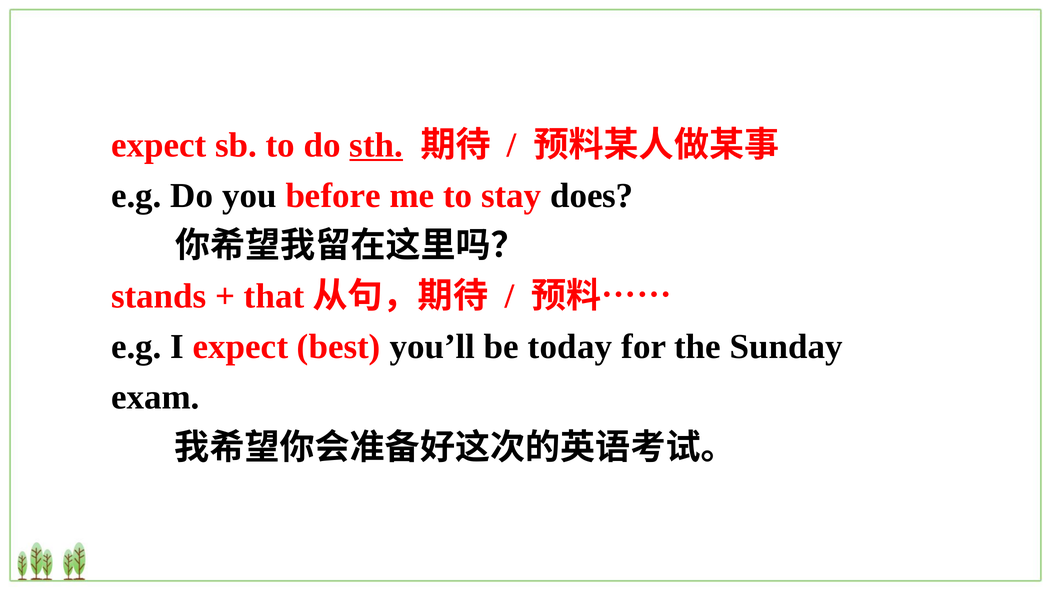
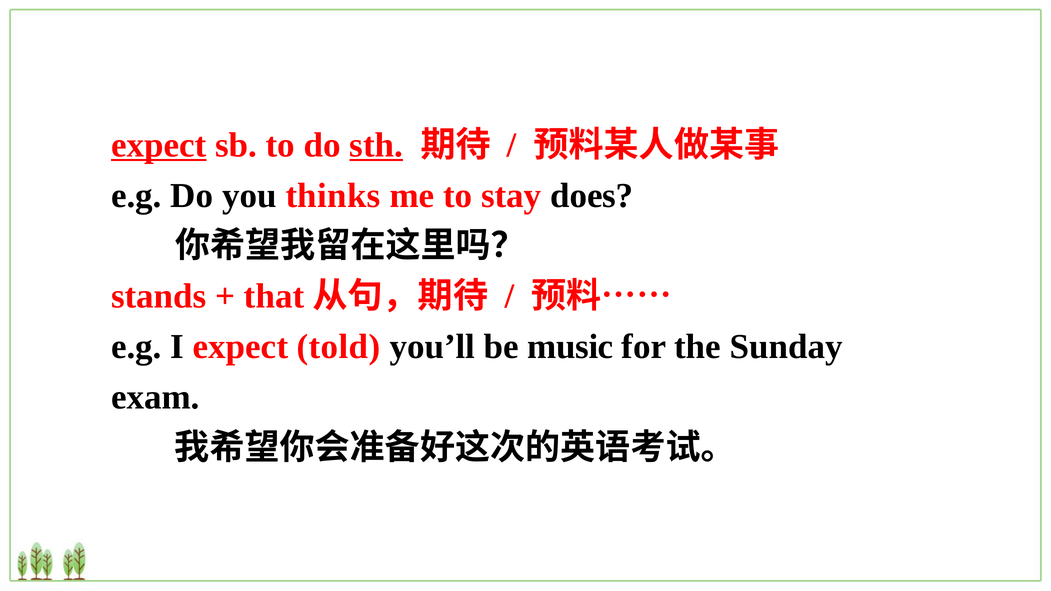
expect underline: none -> present (159, 145)
before: before -> thinks (333, 196)
best: best -> told (339, 347)
today: today -> music (570, 347)
